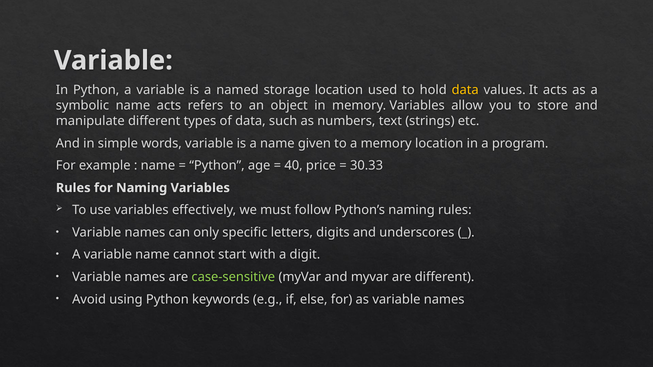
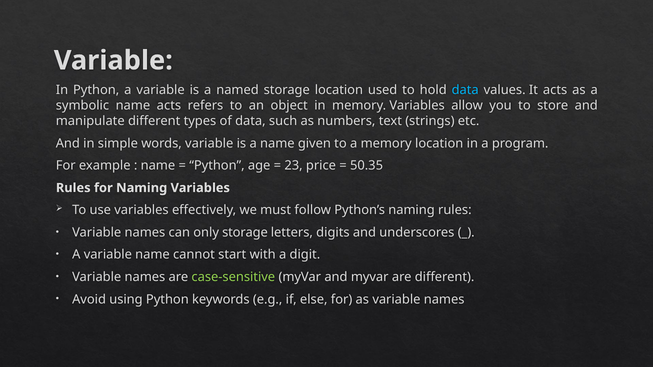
data colour: yellow -> light blue (465, 90)
40: 40 -> 23 (294, 166)
30.33: 30.33 -> 50.35 (367, 166)
only specific: specific -> storage (245, 233)
